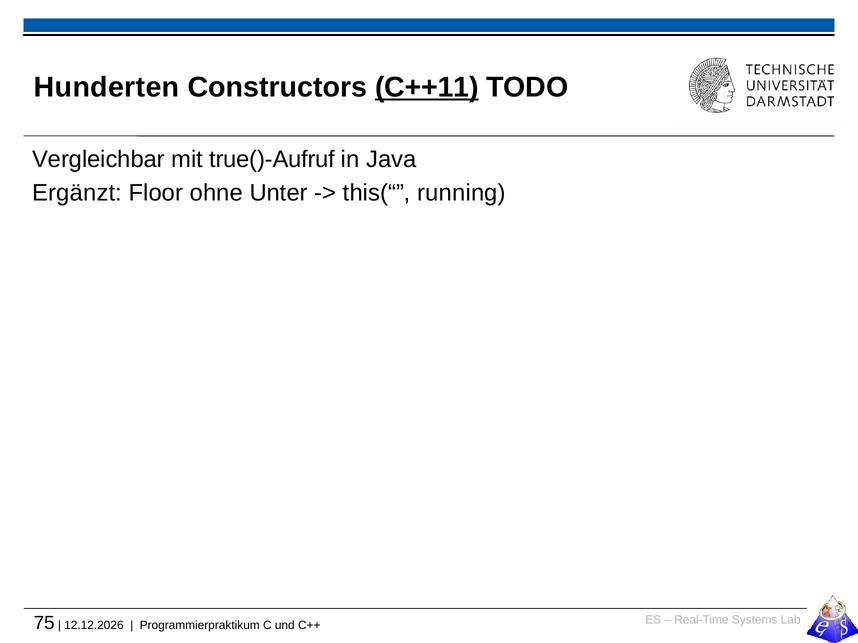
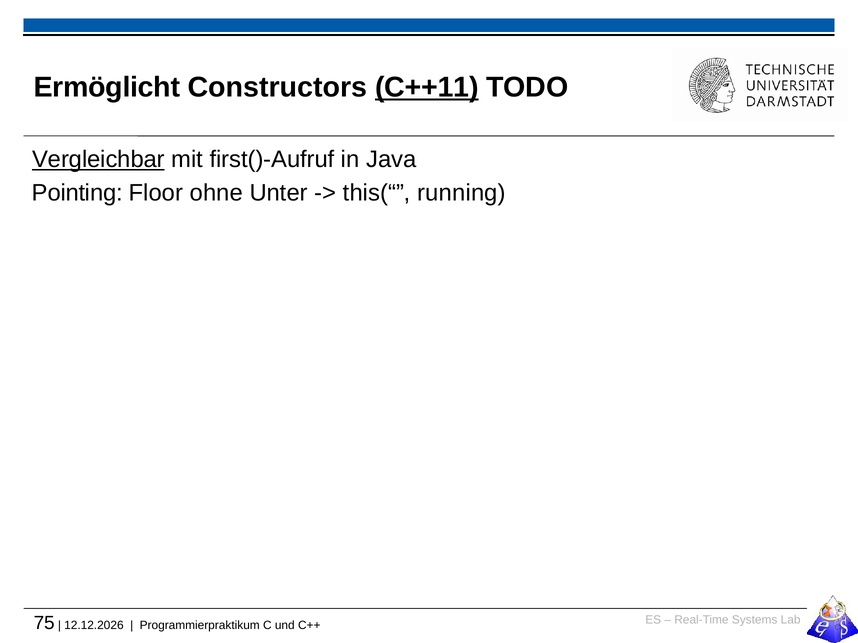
Hunderten: Hunderten -> Ermöglicht (107, 87)
Vergleichbar underline: none -> present (98, 160)
true()-Aufruf: true()-Aufruf -> first()-Aufruf (272, 160)
Ergänzt: Ergänzt -> Pointing (77, 193)
